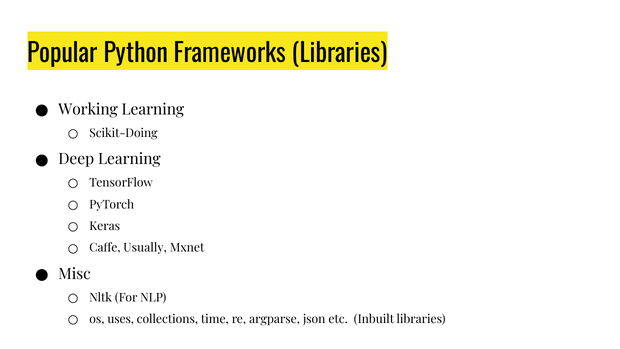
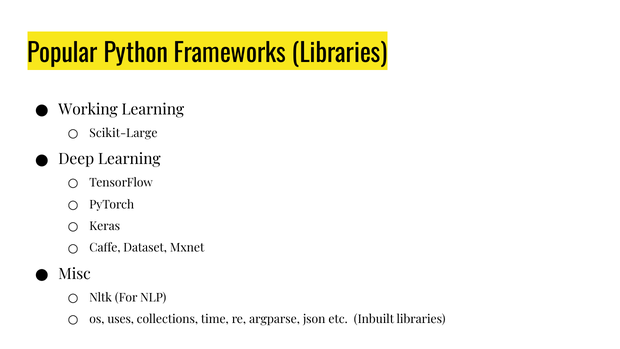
Scikit-Doing: Scikit-Doing -> Scikit-Large (123, 133)
Usually: Usually -> Dataset (145, 248)
